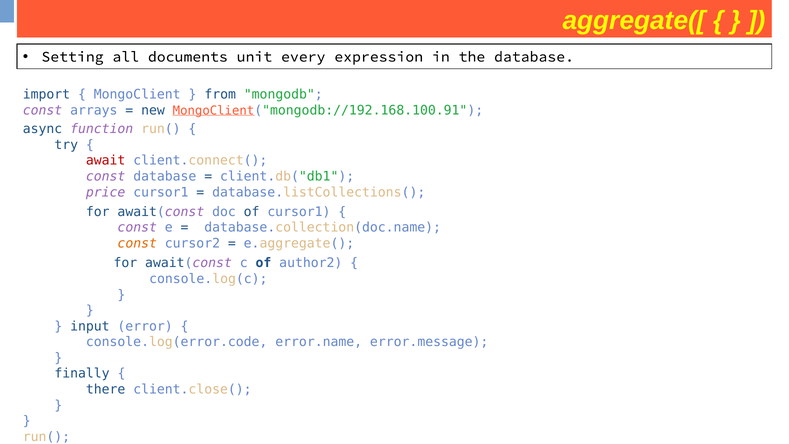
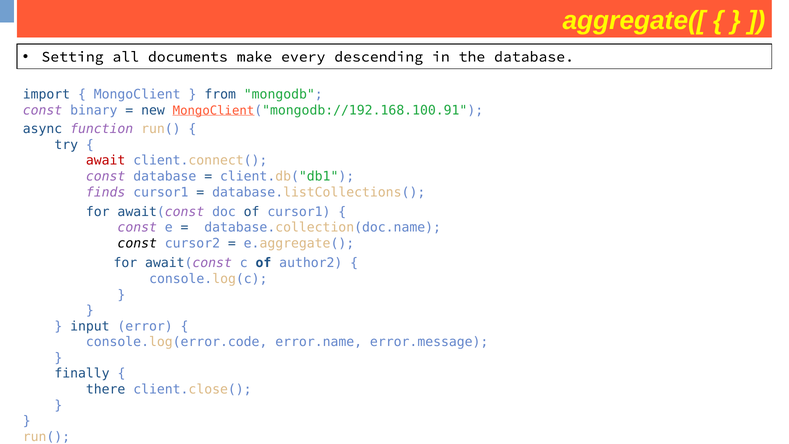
unit: unit -> make (254, 57)
expression: expression -> descending (379, 57)
arrays: arrays -> binary (94, 110)
price: price -> finds (106, 192)
const colour: orange -> black (137, 243)
